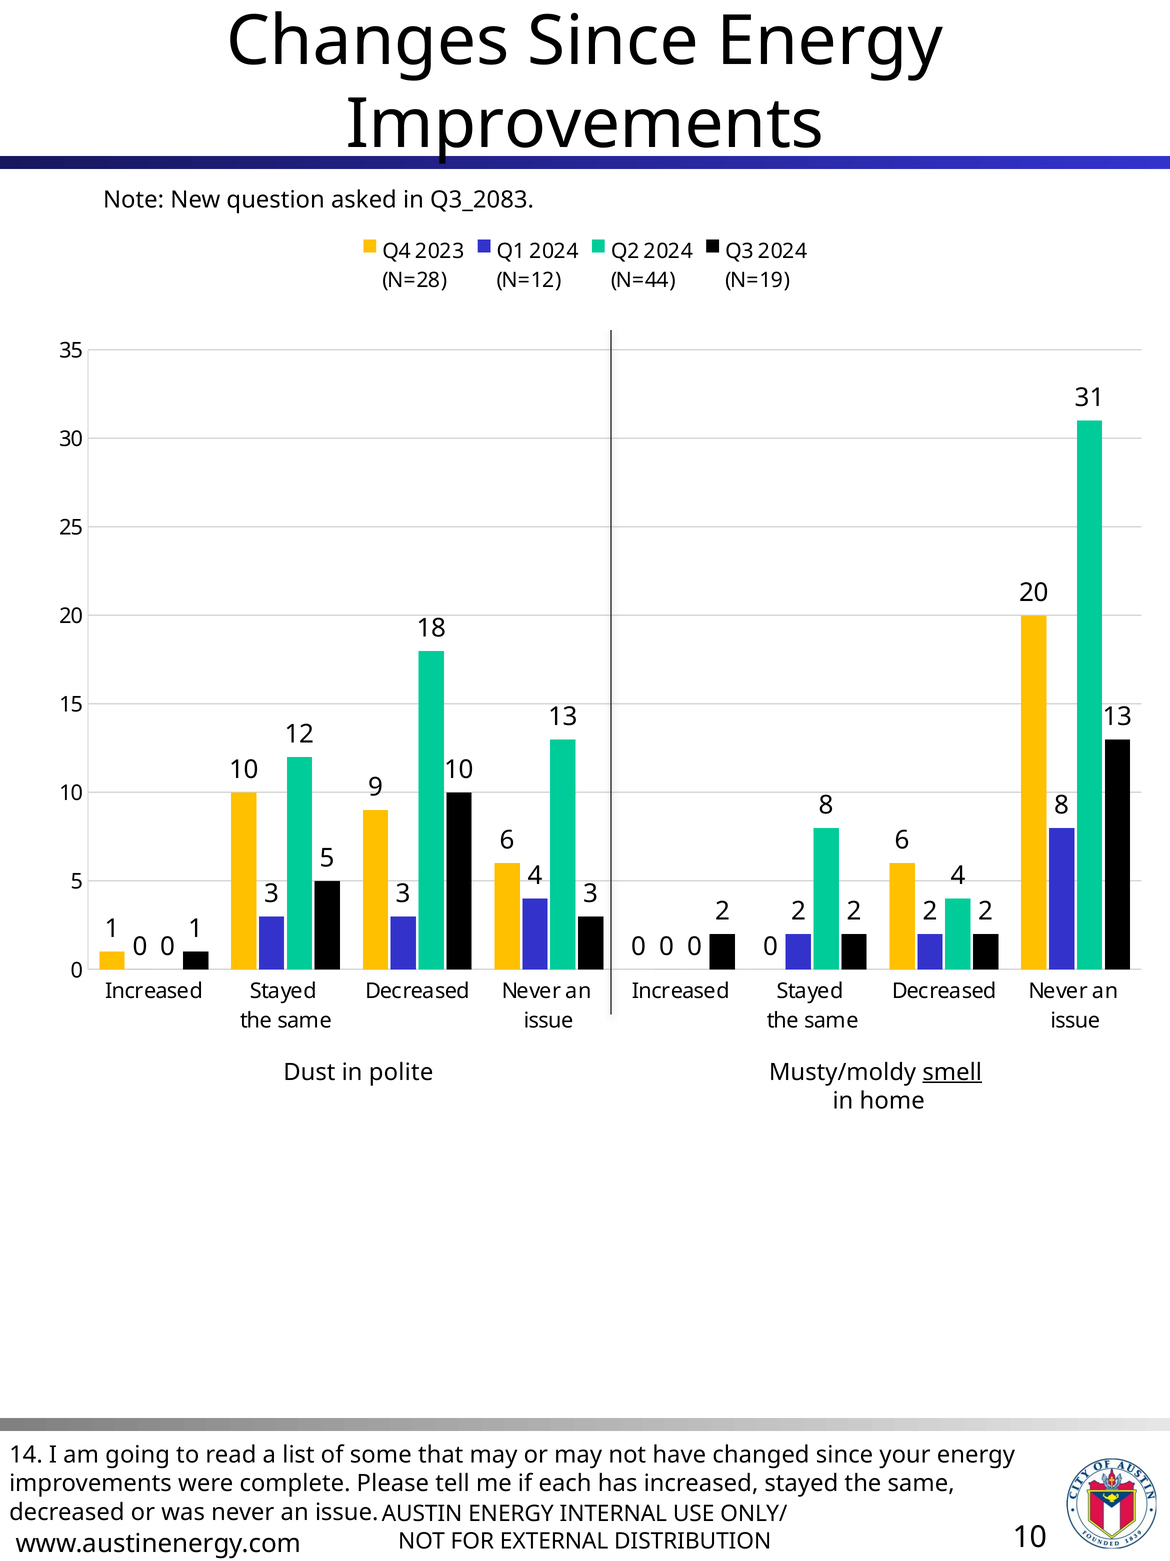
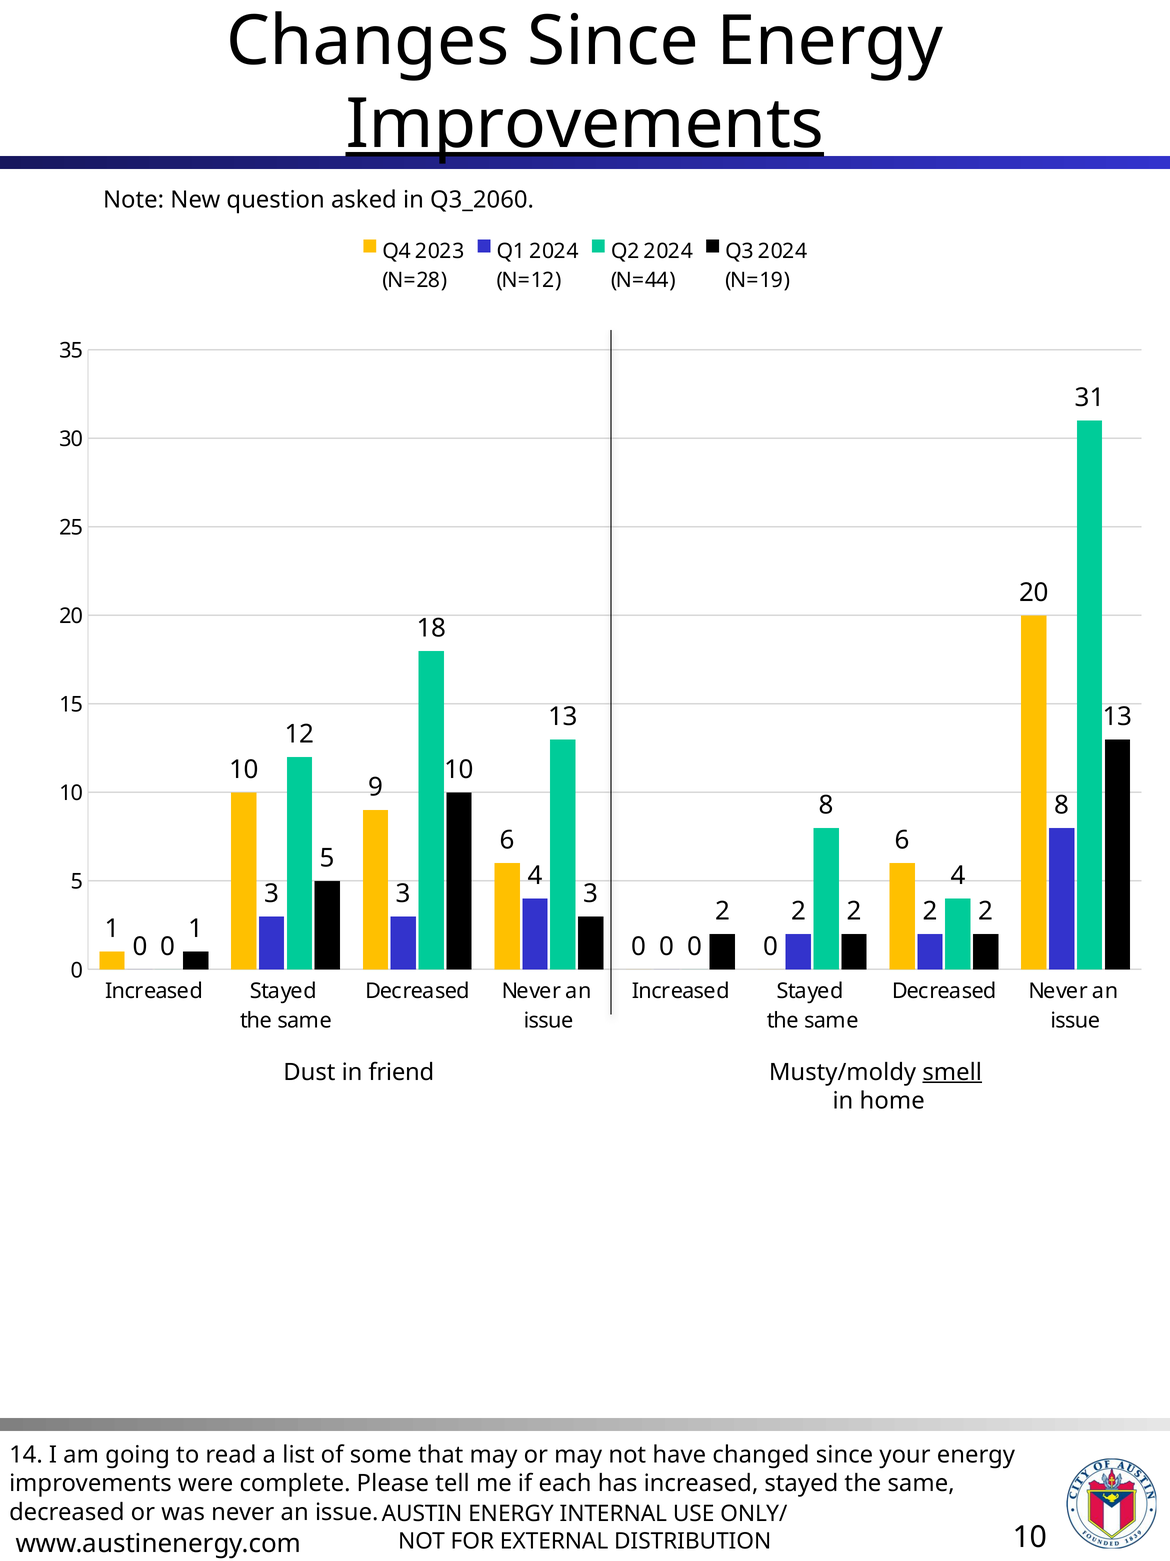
Improvements underline: none -> present (585, 124)
Q3_2083: Q3_2083 -> Q3_2060 (482, 200)
polite: polite -> friend (401, 1072)
